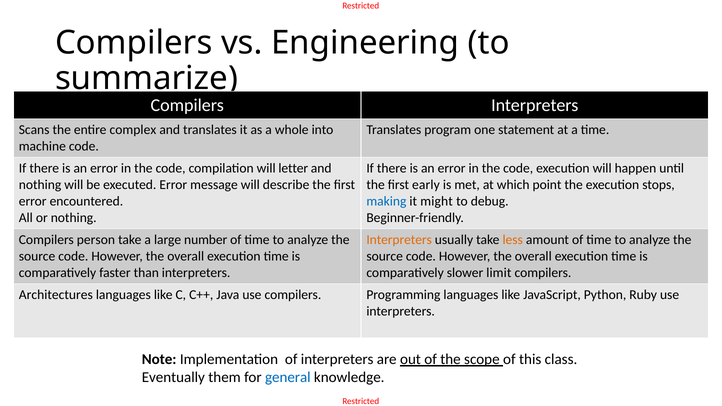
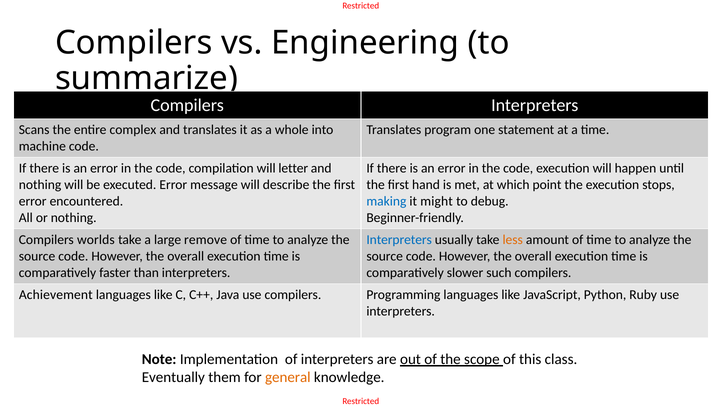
early: early -> hand (426, 185)
person: person -> worlds (96, 240)
number: number -> remove (206, 240)
Interpreters colour: orange -> blue (399, 240)
limit: limit -> such (499, 273)
Architectures: Architectures -> Achievement (56, 295)
general colour: blue -> orange (288, 377)
